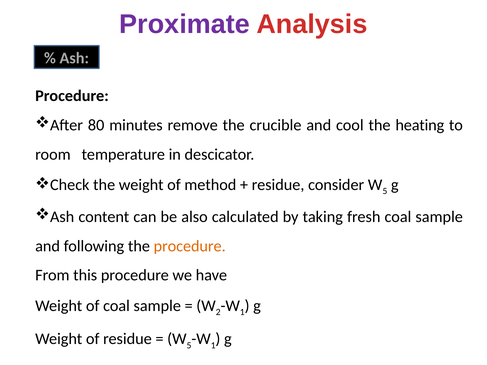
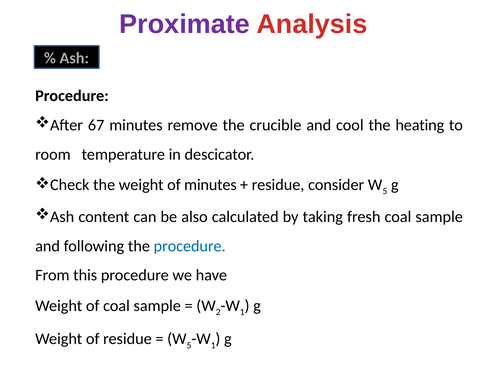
80: 80 -> 67 (96, 125)
of method: method -> minutes (210, 185)
procedure colour: orange -> blue (190, 246)
